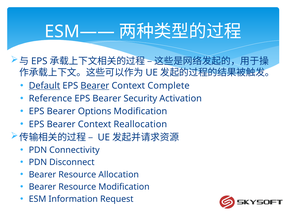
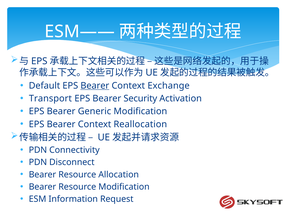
Default underline: present -> none (44, 85)
Complete: Complete -> Exchange (169, 85)
Reference: Reference -> Transport (50, 98)
Options: Options -> Generic (95, 111)
